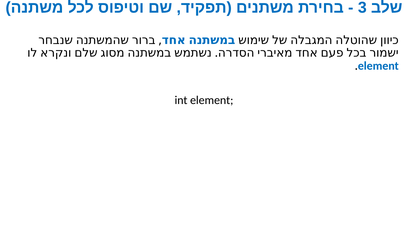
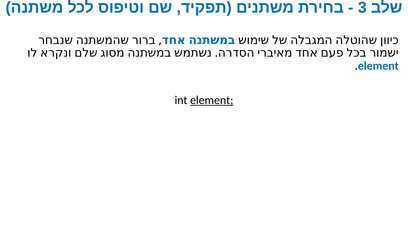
element underline: none -> present (212, 100)
